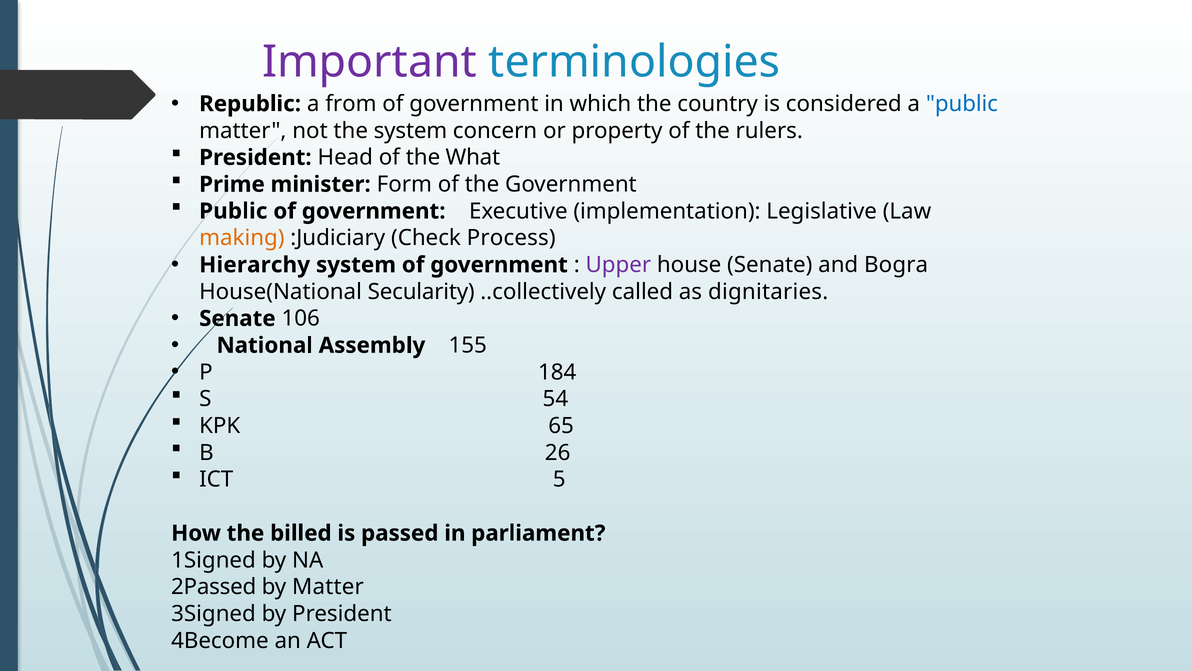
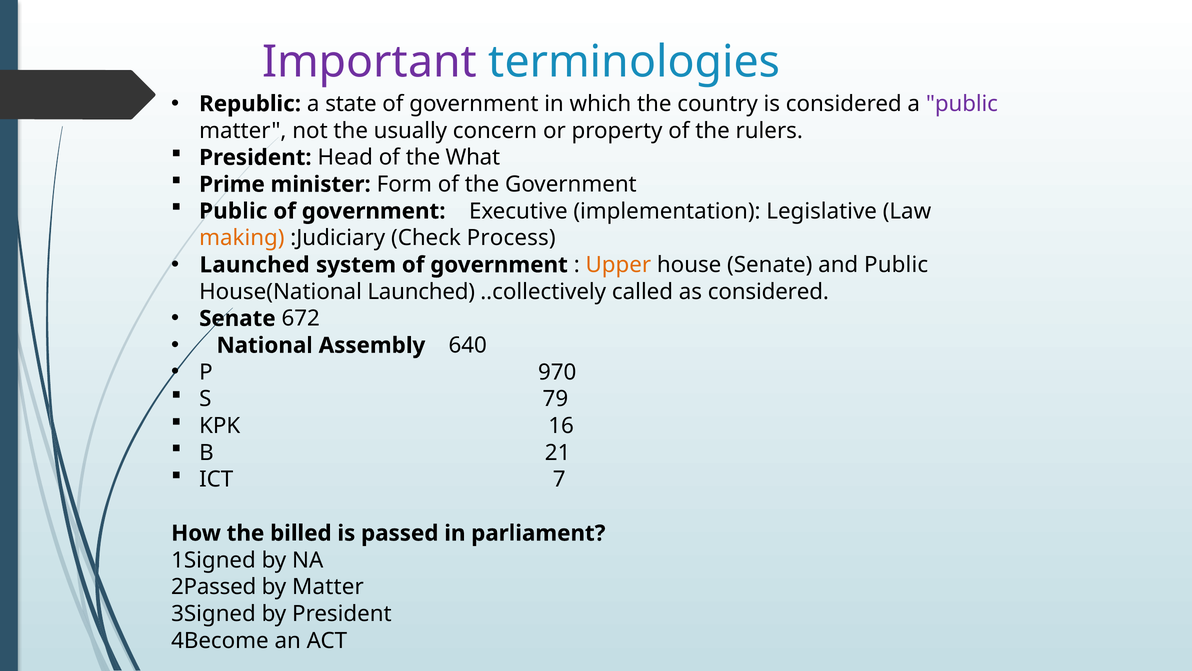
from: from -> state (351, 104)
public colour: blue -> purple (962, 104)
the system: system -> usually (410, 131)
Hierarchy: Hierarchy -> Launched (255, 265)
Upper colour: purple -> orange (618, 265)
and Bogra: Bogra -> Public (896, 265)
House(National Secularity: Secularity -> Launched (421, 292)
as dignitaries: dignitaries -> considered (768, 292)
106: 106 -> 672 (301, 318)
155: 155 -> 640 (468, 345)
184: 184 -> 970 (557, 372)
54: 54 -> 79 (555, 399)
65: 65 -> 16 (561, 426)
26: 26 -> 21 (558, 452)
5: 5 -> 7 (559, 479)
